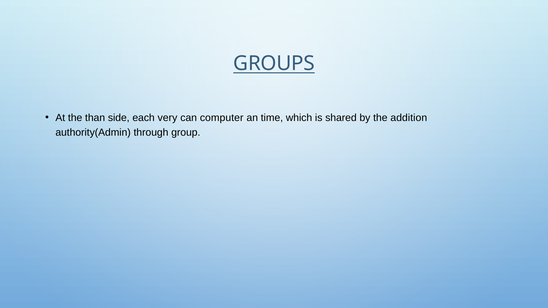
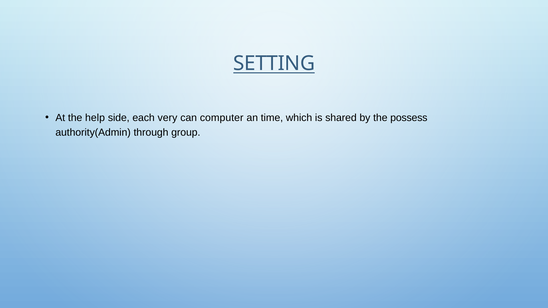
GROUPS: GROUPS -> SETTING (274, 64)
than: than -> help (95, 118)
addition: addition -> possess (409, 118)
